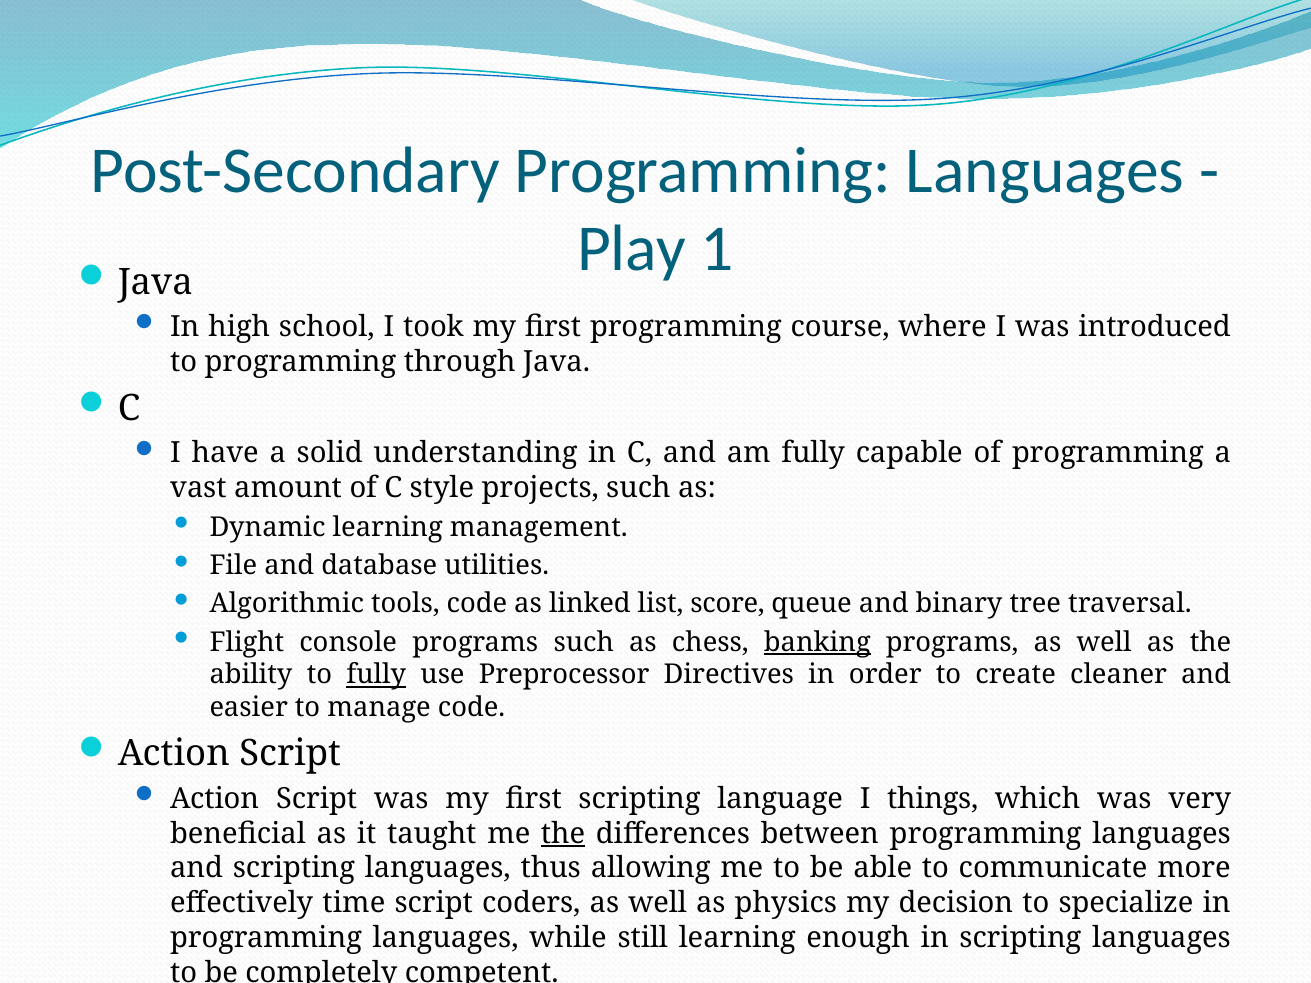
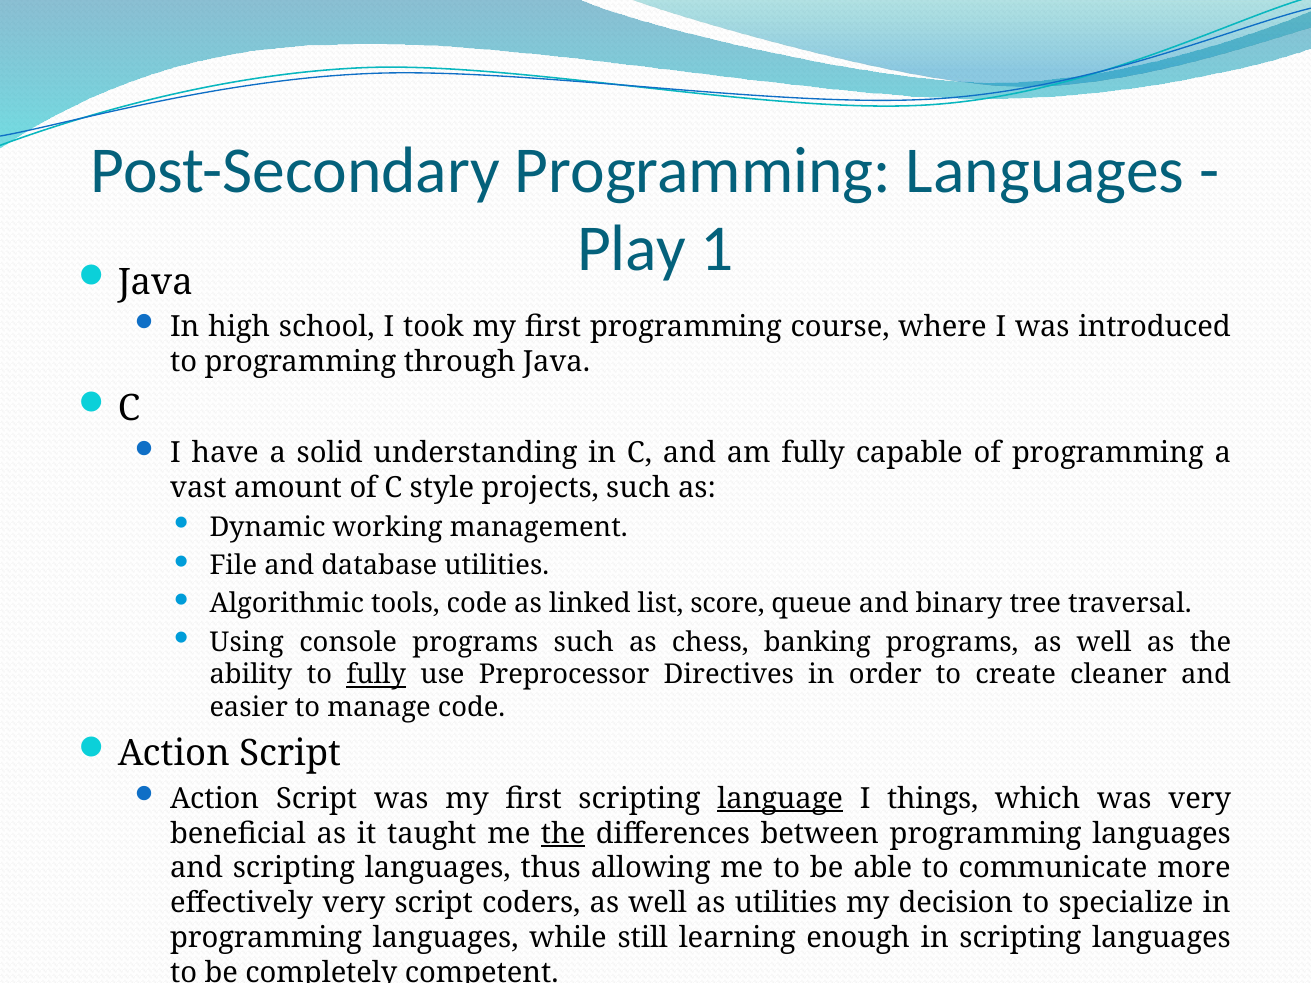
Dynamic learning: learning -> working (388, 528)
Flight: Flight -> Using (247, 642)
banking underline: present -> none (817, 642)
language underline: none -> present (780, 799)
effectively time: time -> very (354, 904)
as physics: physics -> utilities (786, 904)
